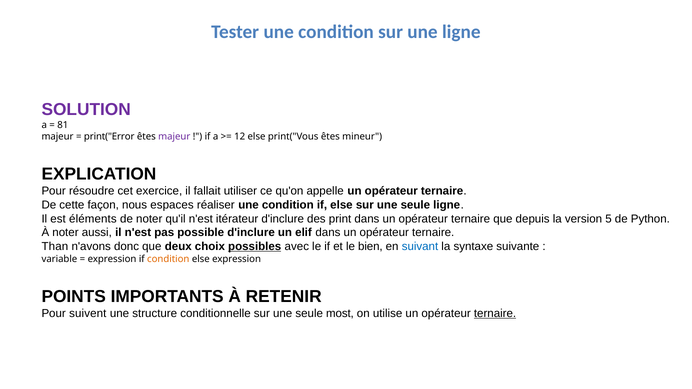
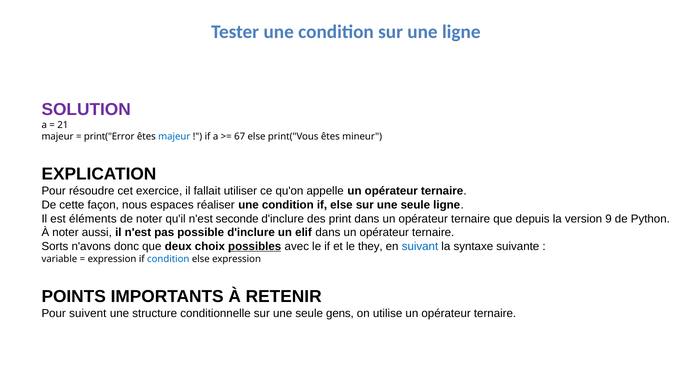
81: 81 -> 21 (63, 125)
majeur colour: purple -> blue (174, 137)
12: 12 -> 67 (240, 137)
itérateur: itérateur -> seconde (237, 219)
5: 5 -> 9 (608, 219)
Than: Than -> Sorts (55, 247)
bien: bien -> they (370, 247)
condition colour: orange -> blue (168, 259)
most: most -> gens (340, 314)
ternaire underline: present -> none (495, 314)
